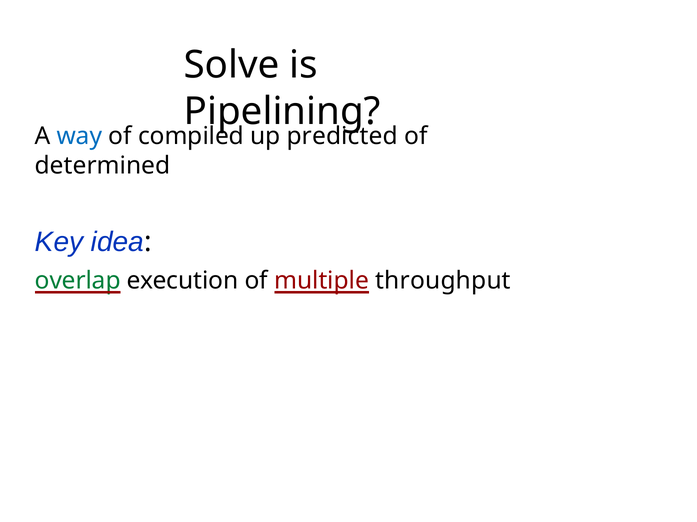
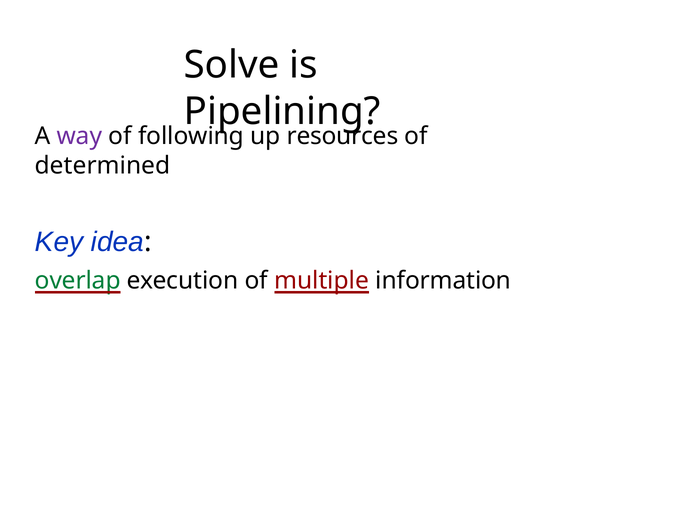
way colour: blue -> purple (79, 136)
compiled: compiled -> following (191, 136)
predicted: predicted -> resources (342, 136)
throughput: throughput -> information (443, 281)
